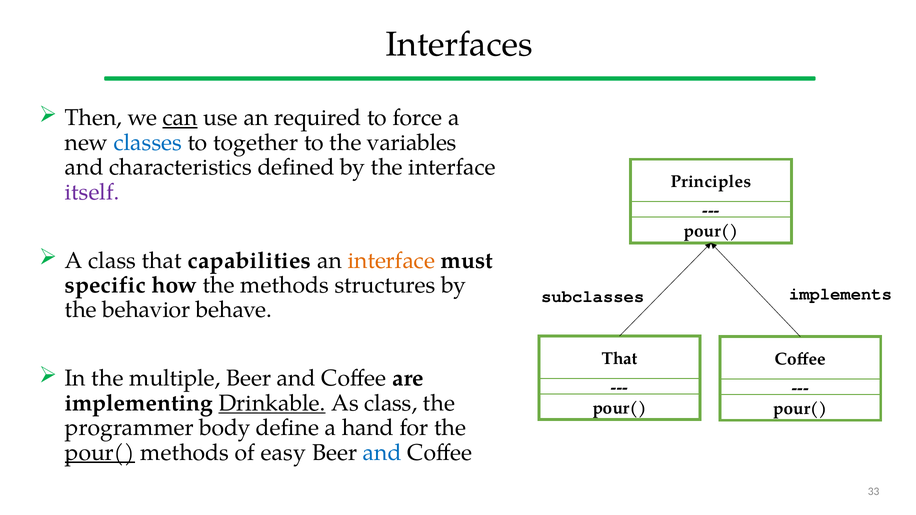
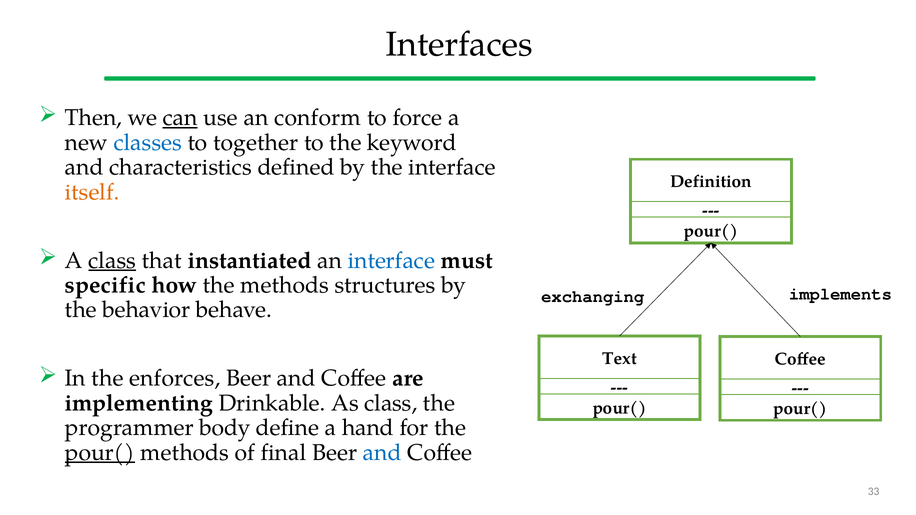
required: required -> conform (318, 118)
variables: variables -> keyword (412, 143)
Principles: Principles -> Definition (711, 182)
itself colour: purple -> orange (92, 192)
class underline: none -> present (112, 261)
capabilities: capabilities -> instantiated (250, 261)
interface colour: orange -> blue (391, 261)
subclasses: subclasses -> exchanging (593, 297)
That: That -> Text (619, 359)
multiple: multiple -> enforces (175, 379)
Drinkable underline: present -> none (272, 403)
easy: easy -> final (283, 453)
